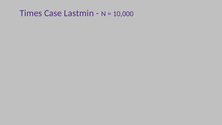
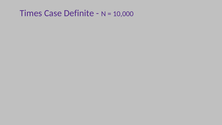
Lastmin: Lastmin -> Definite (79, 13)
